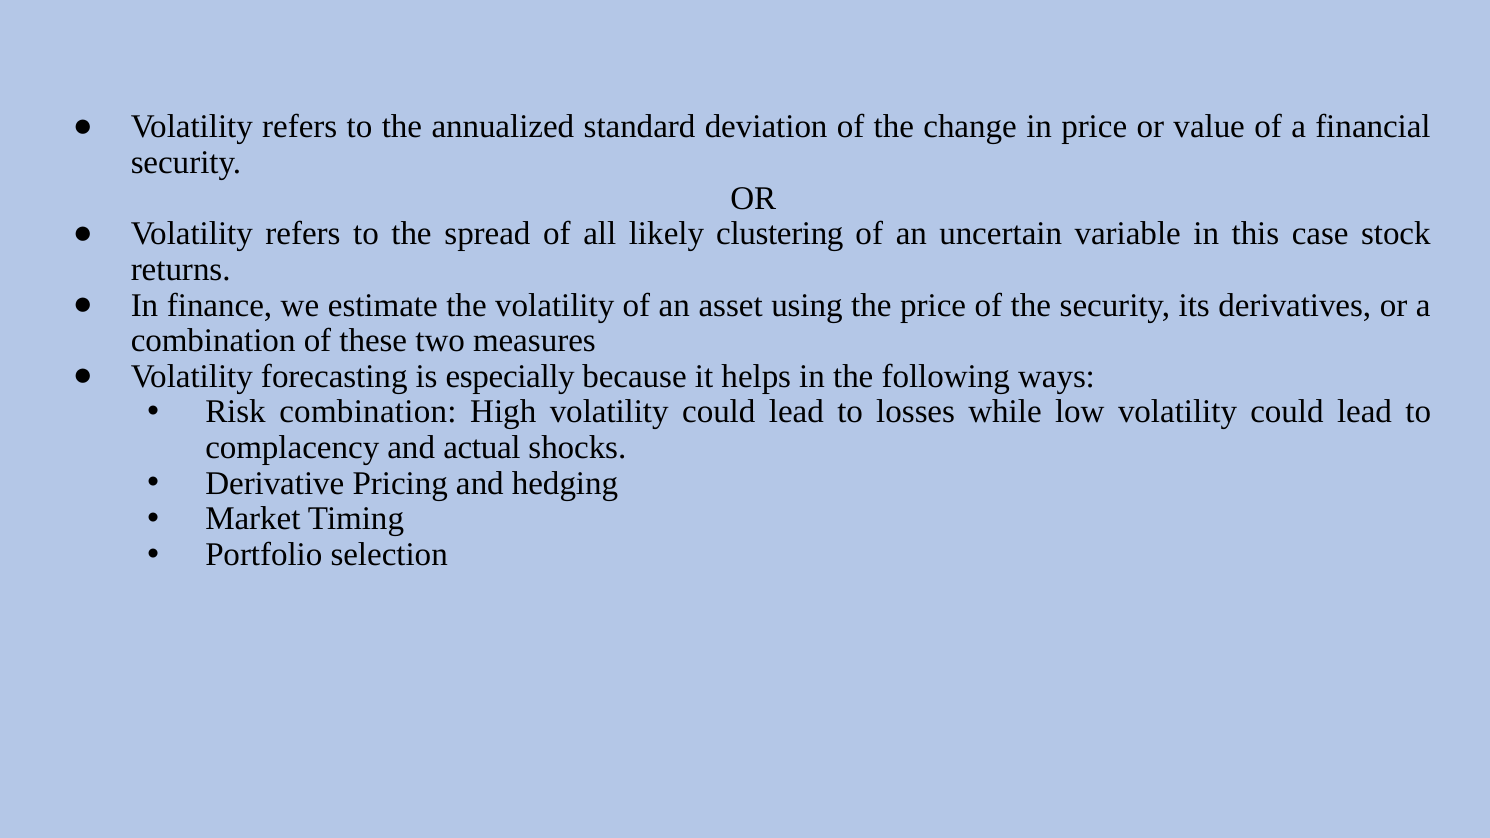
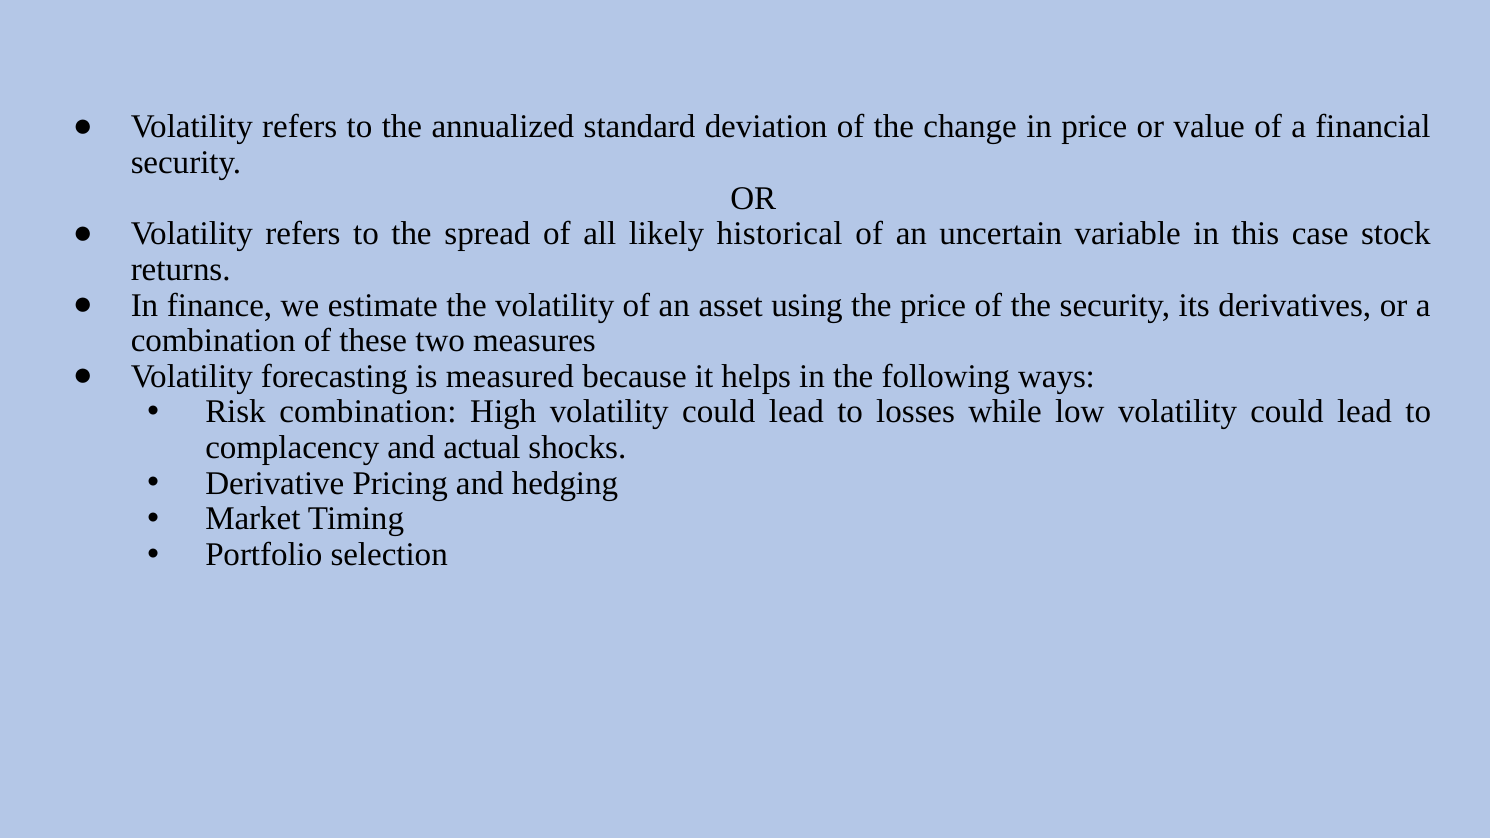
clustering: clustering -> historical (780, 234)
especially: especially -> measured (510, 376)
